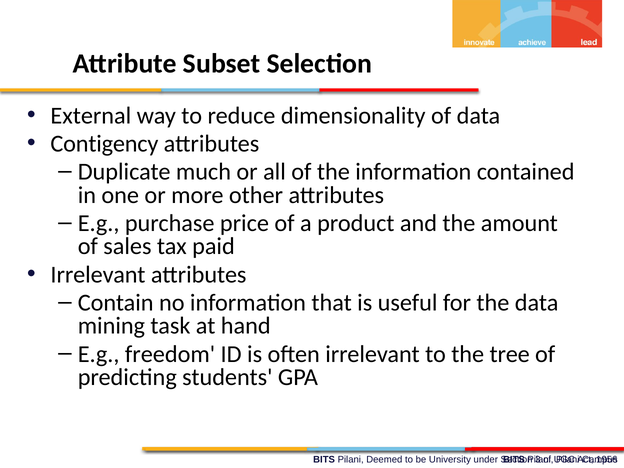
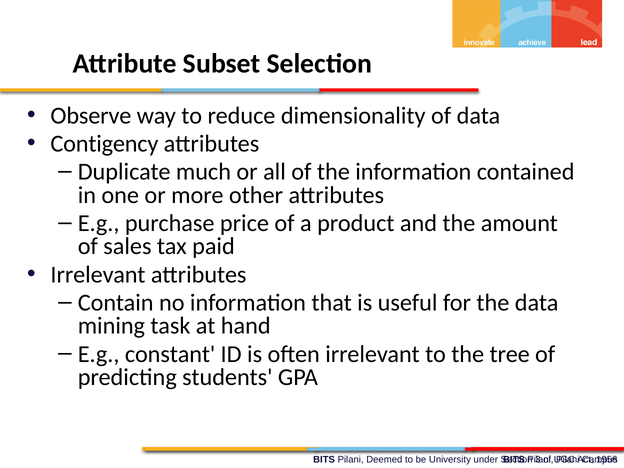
External: External -> Observe (91, 116)
freedom: freedom -> constant (170, 354)
